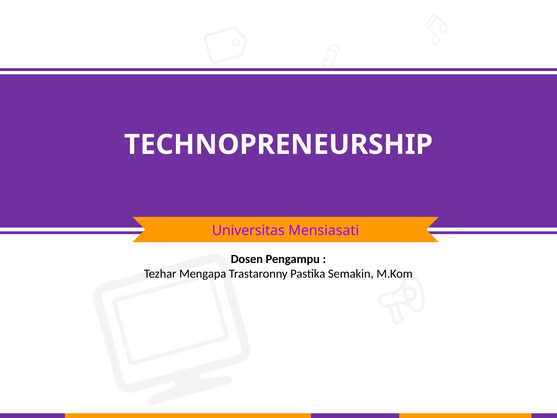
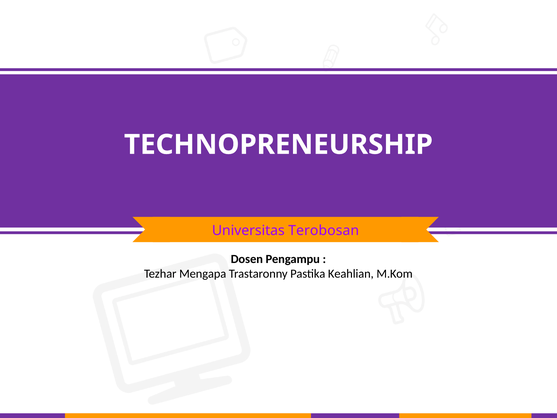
Mensiasati: Mensiasati -> Terobosan (324, 230)
Semakin: Semakin -> Keahlian (351, 274)
